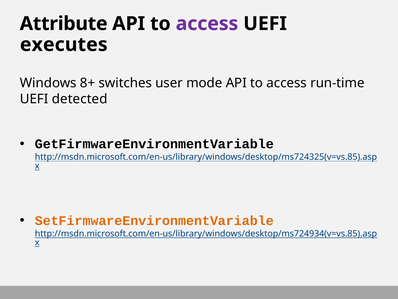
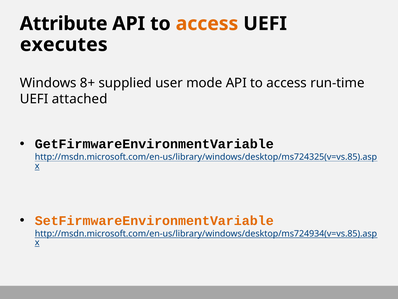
access colour: purple -> orange (207, 24)
switches: switches -> supplied (125, 83)
detected: detected -> attached (80, 99)
